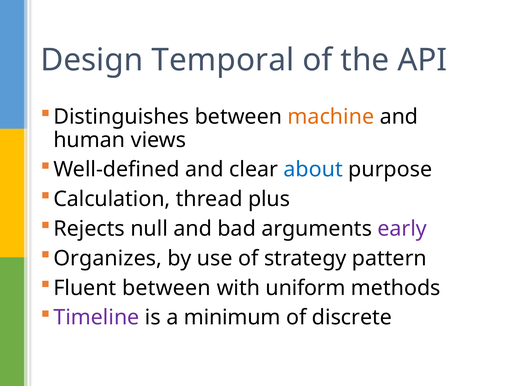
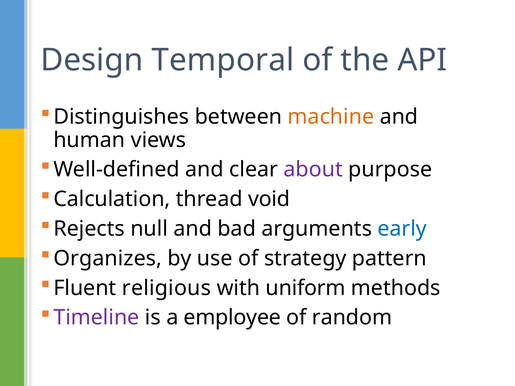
about colour: blue -> purple (313, 170)
plus: plus -> void (269, 199)
early colour: purple -> blue (402, 229)
Fluent between: between -> religious (166, 288)
minimum: minimum -> employee (232, 318)
discrete: discrete -> random (352, 318)
